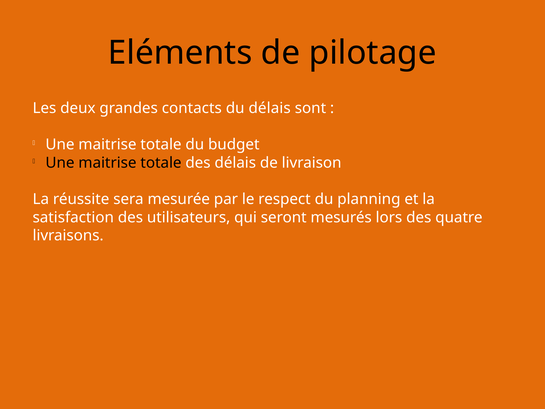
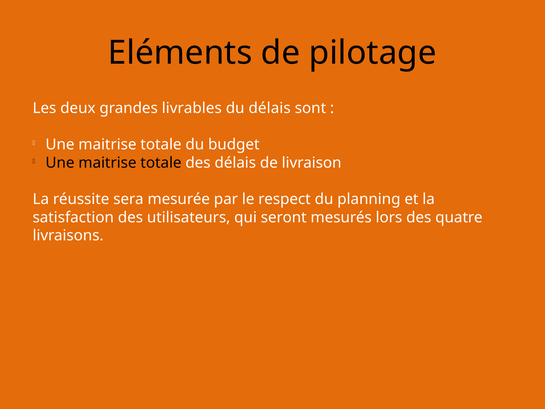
contacts: contacts -> livrables (192, 108)
